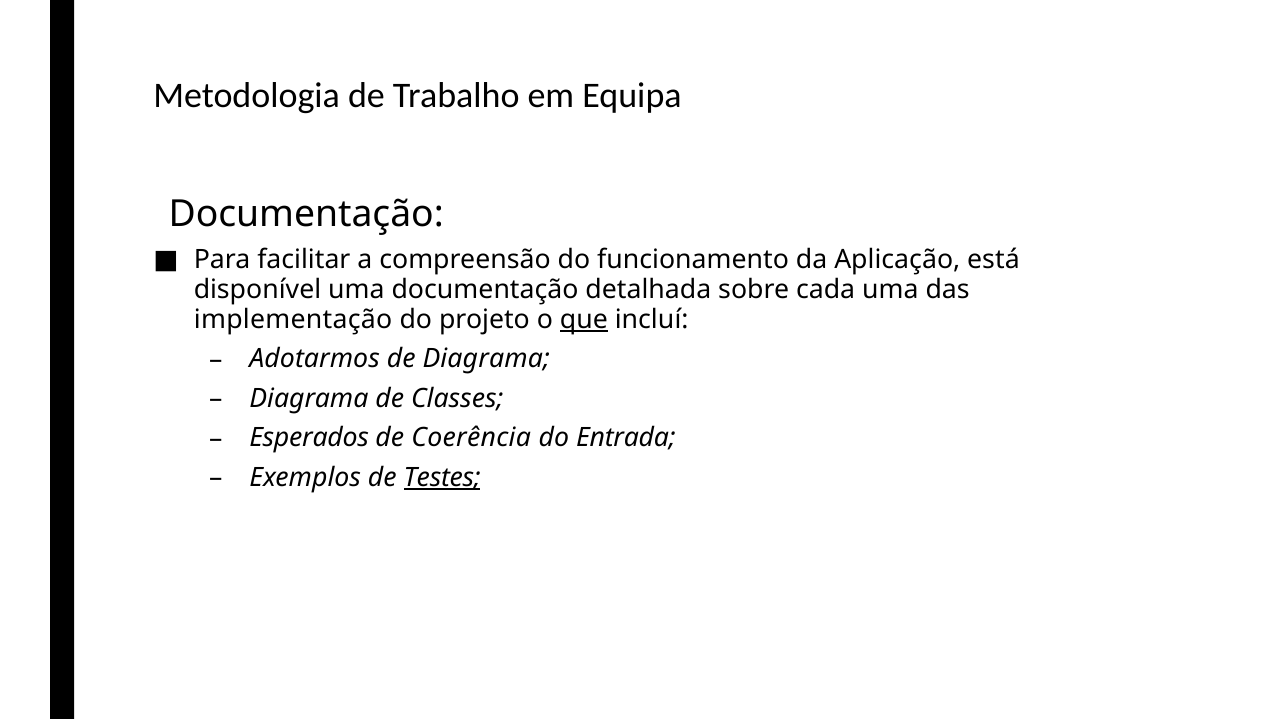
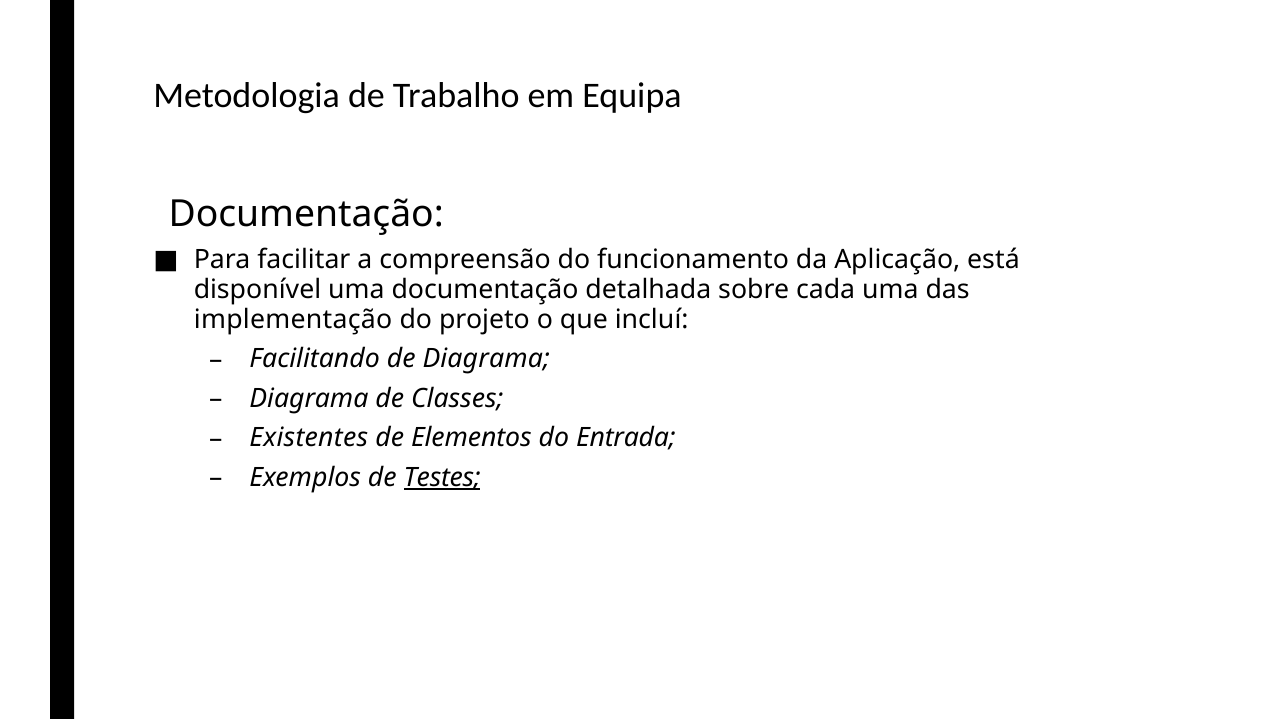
que underline: present -> none (584, 320)
Adotarmos: Adotarmos -> Facilitando (315, 359)
Esperados: Esperados -> Existentes (309, 438)
Coerência: Coerência -> Elementos (471, 438)
